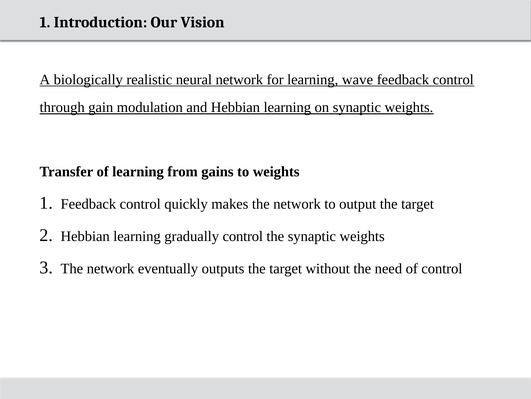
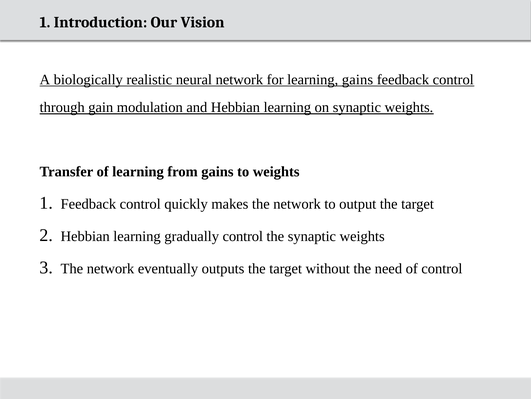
learning wave: wave -> gains (358, 79)
